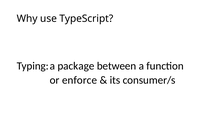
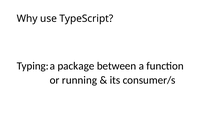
enforce: enforce -> running (80, 80)
